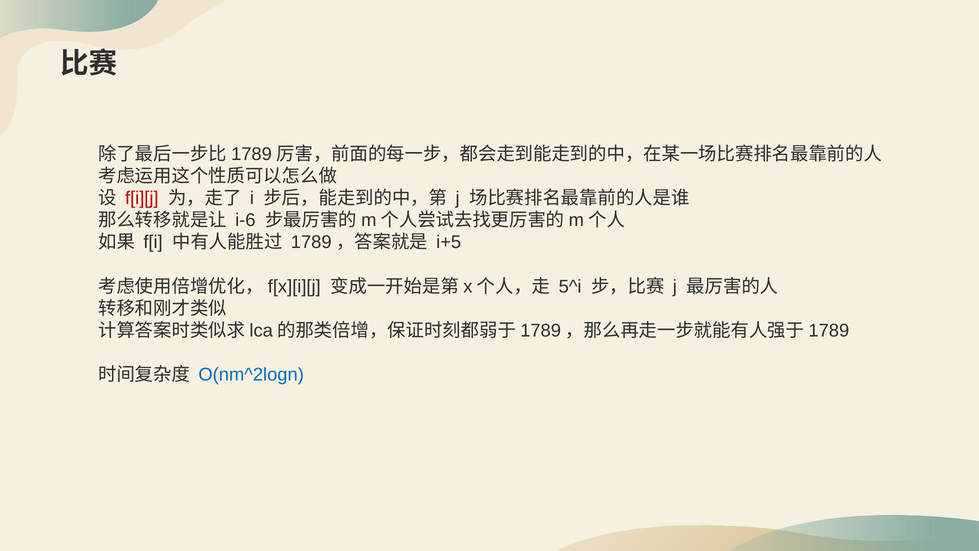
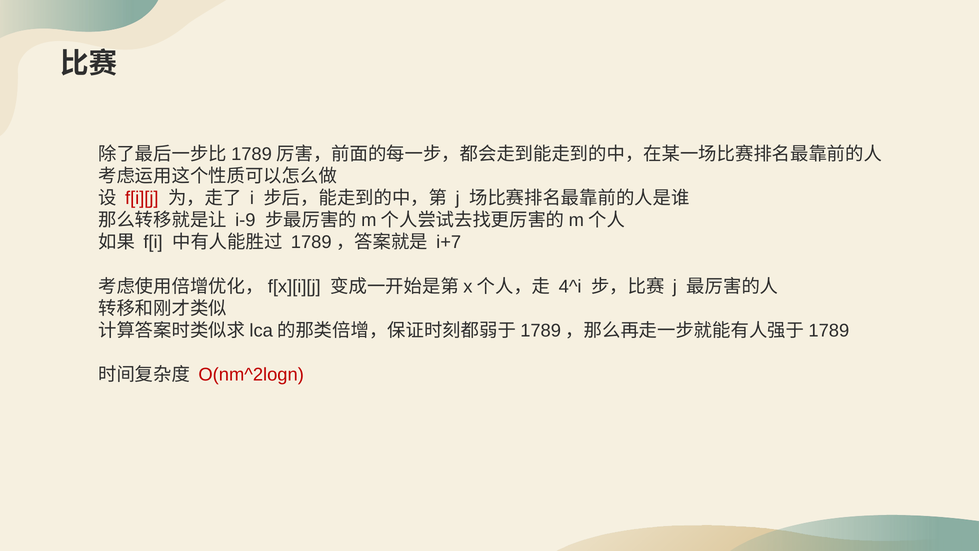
i-6: i-6 -> i-9 (245, 220)
i+5: i+5 -> i+7 (449, 242)
5^i: 5^i -> 4^i (570, 286)
O(nm^2logn colour: blue -> red (251, 374)
